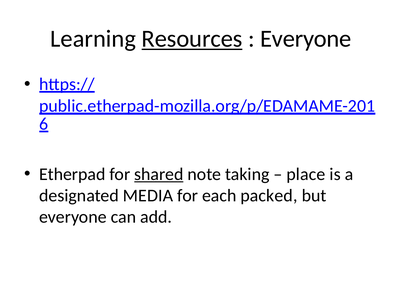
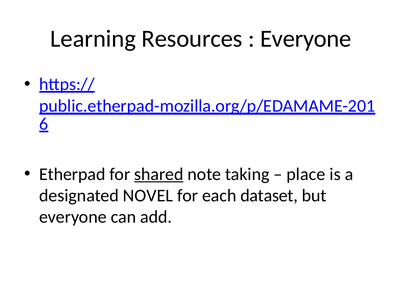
Resources underline: present -> none (192, 39)
MEDIA: MEDIA -> NOVEL (148, 196)
packed: packed -> dataset (269, 196)
